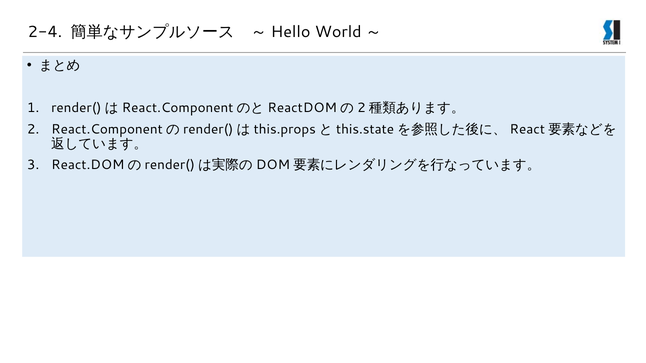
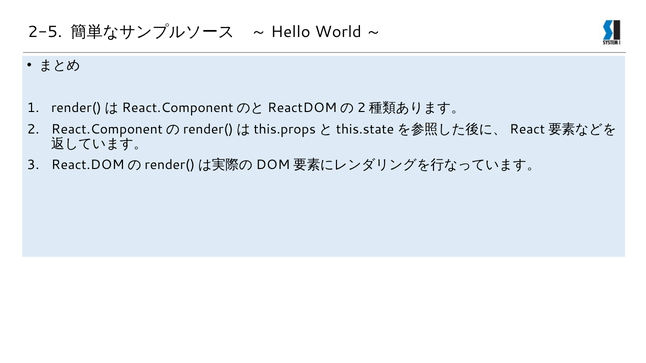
2-4: 2-4 -> 2-5 (45, 32)
